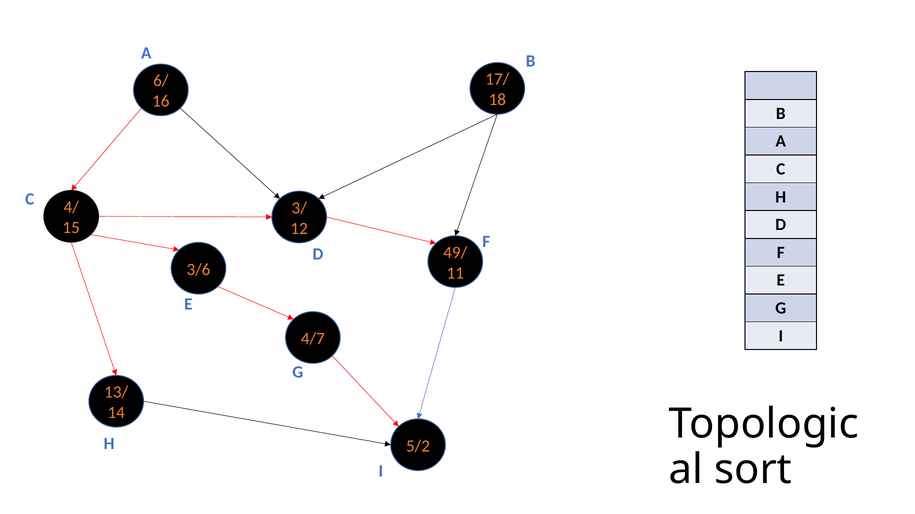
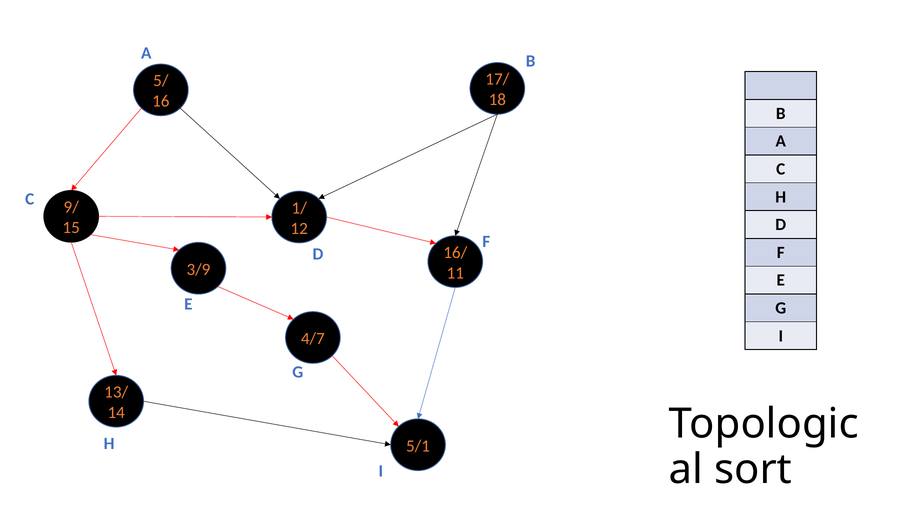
6/: 6/ -> 5/ (161, 81)
4/: 4/ -> 9/ (71, 207)
3/: 3/ -> 1/ (299, 208)
49/: 49/ -> 16/ (455, 253)
3/6: 3/6 -> 3/9 (198, 270)
5/2: 5/2 -> 5/1 (418, 446)
